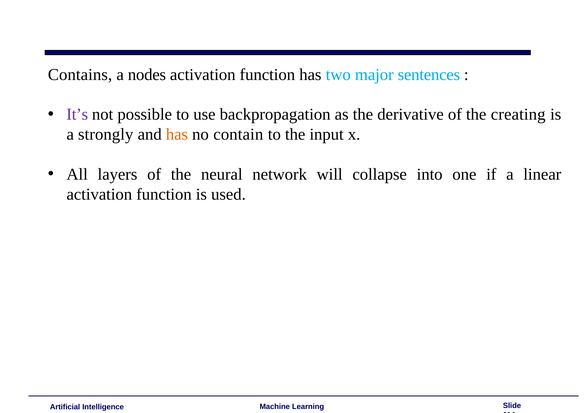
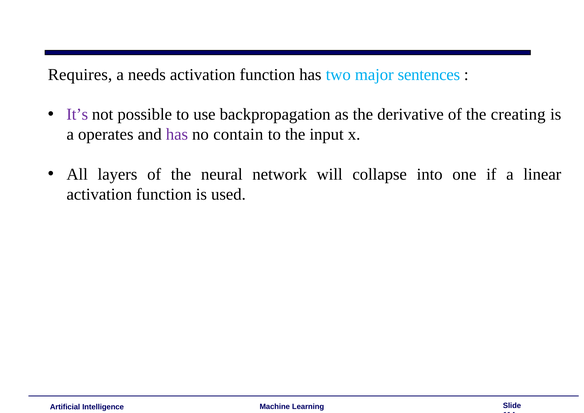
Contains: Contains -> Requires (80, 75)
nodes: nodes -> needs (147, 75)
strongly: strongly -> operates (106, 134)
has colour: orange -> purple (177, 134)
